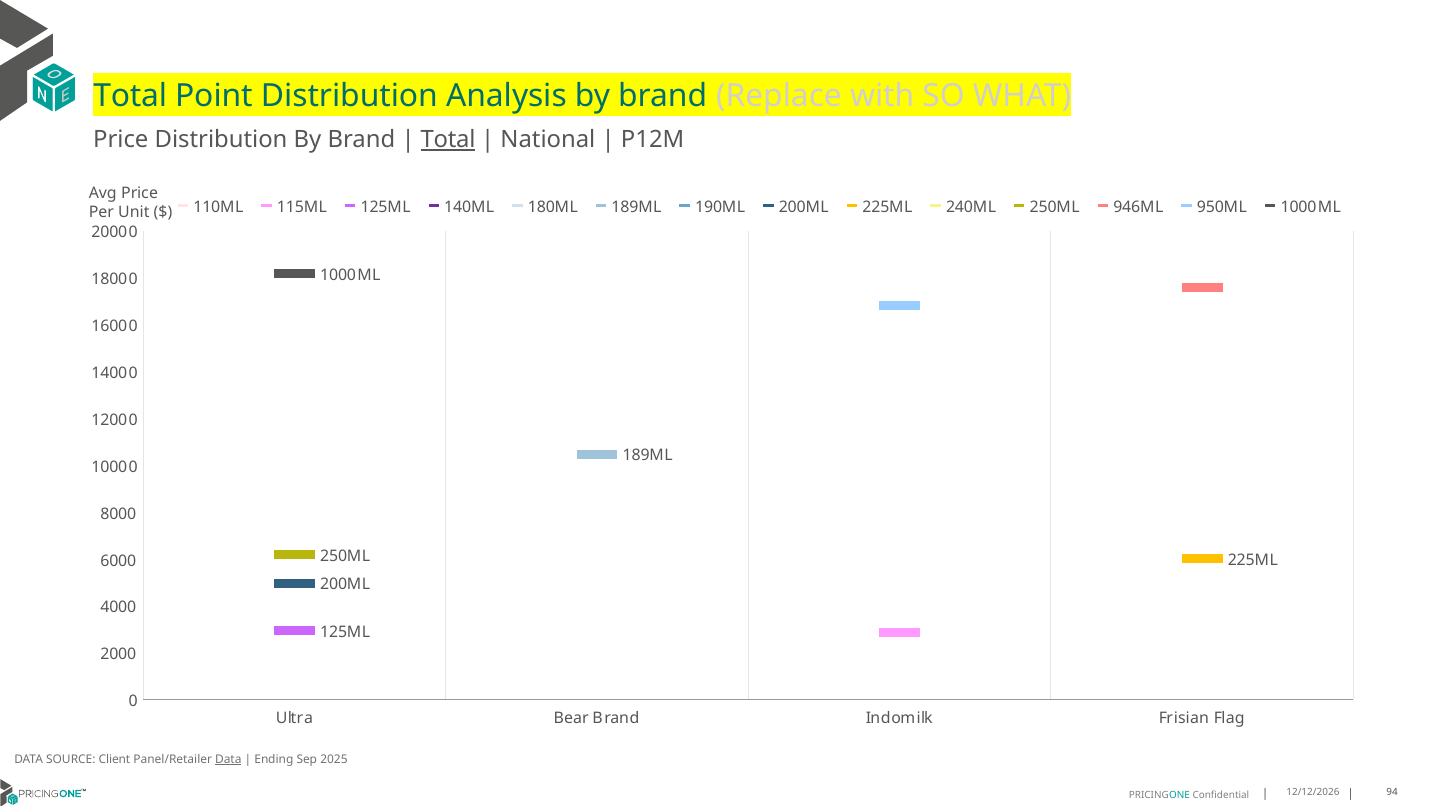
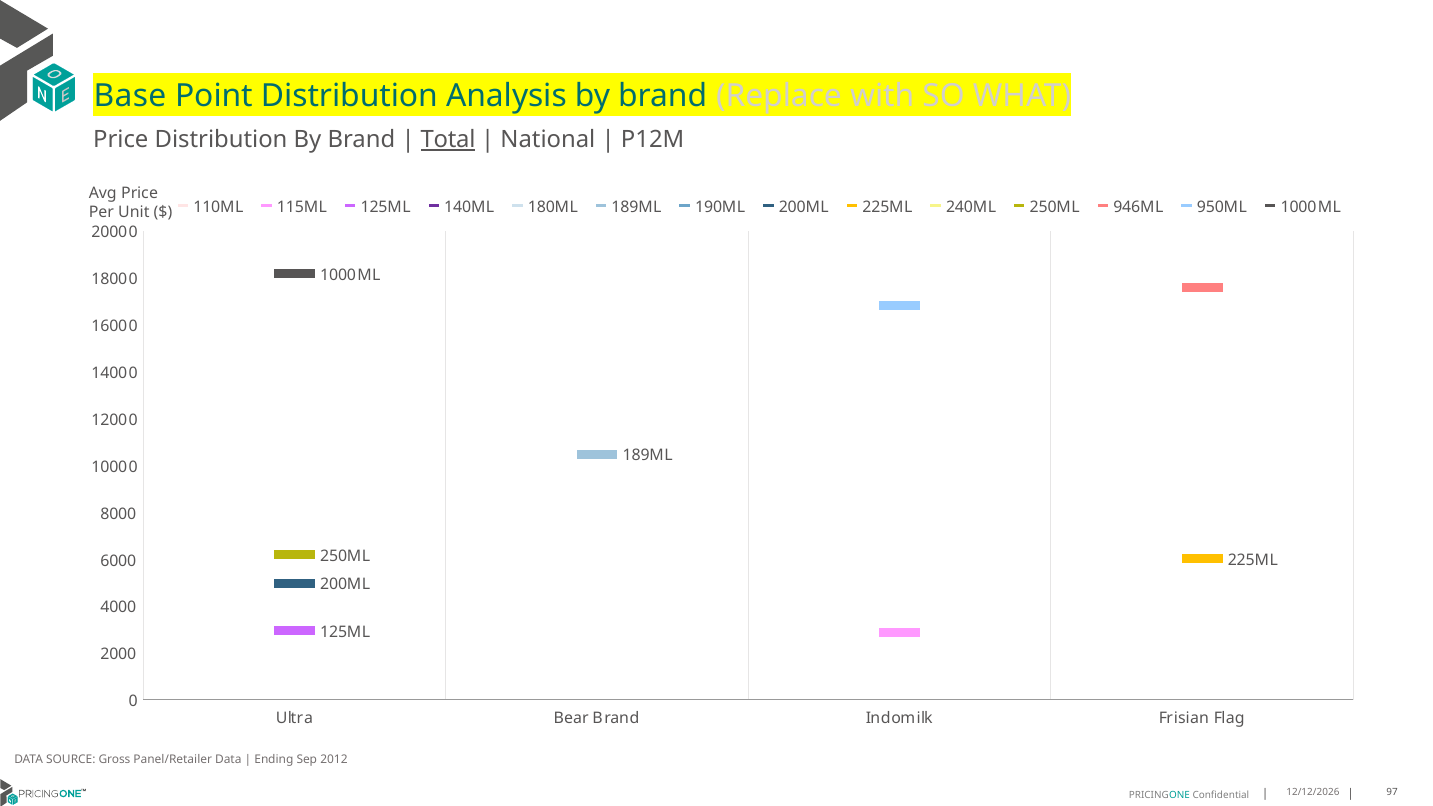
Total: Total -> Base (130, 96)
Client: Client -> Gross (114, 759)
Data underline: present -> none (228, 759)
2025: 2025 -> 2012 (334, 759)
94: 94 -> 97 (1392, 793)
